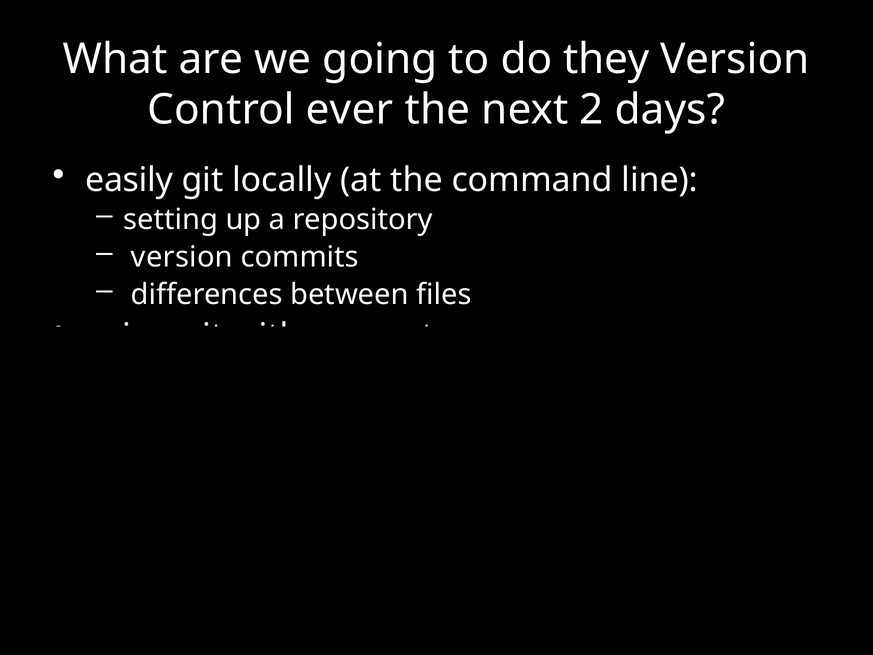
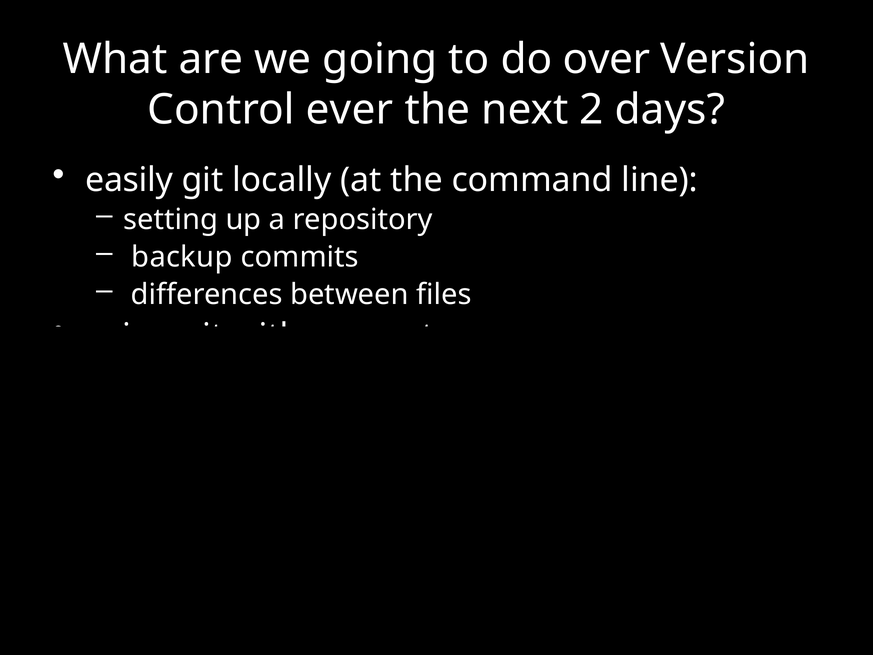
they: they -> over (607, 59)
version: version -> backup (182, 257)
